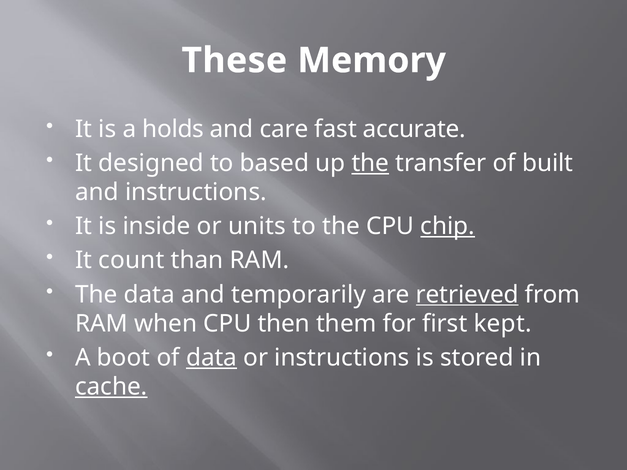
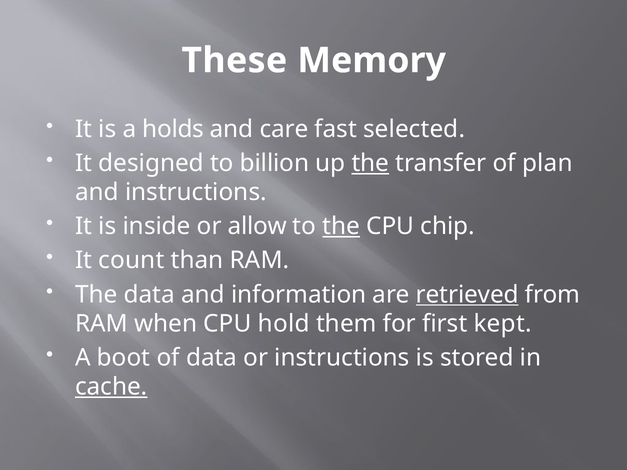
accurate: accurate -> selected (414, 129)
based: based -> billion (275, 163)
built: built -> plan (548, 163)
units: units -> allow (257, 226)
the underline: none -> present (341, 226)
chip underline: present -> none (448, 226)
temporarily: temporarily -> information (299, 295)
then: then -> hold (284, 324)
data underline: present -> none (212, 358)
